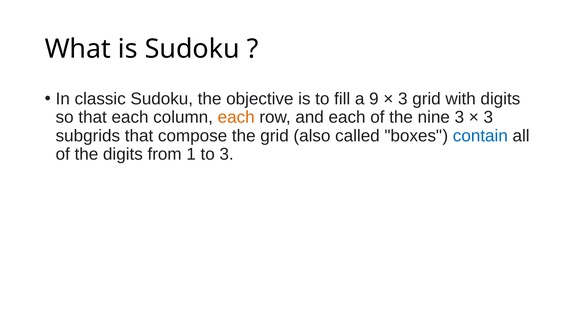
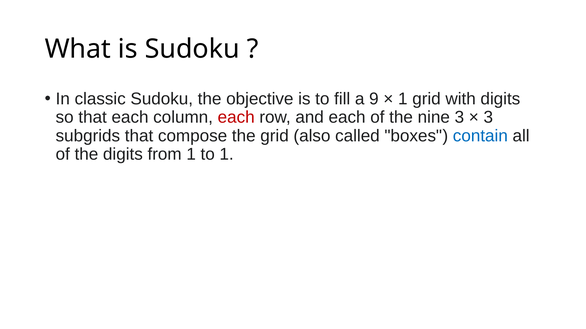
3: 3 -> 1 (403, 99)
each colour: orange -> red (236, 118)
to 3: 3 -> 1 (227, 154)
